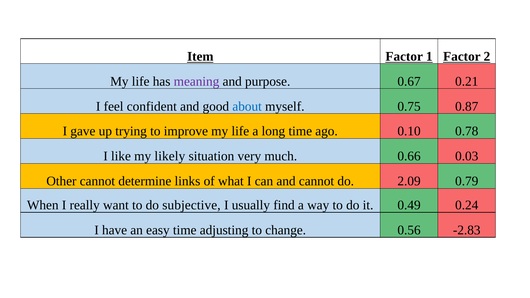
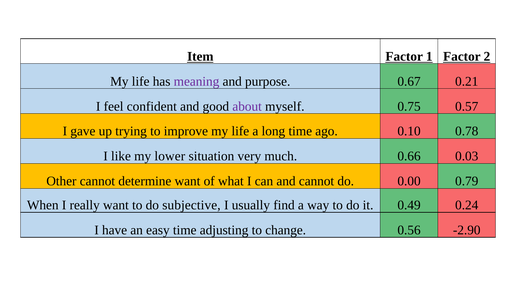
about colour: blue -> purple (247, 106)
0.87: 0.87 -> 0.57 (467, 106)
likely: likely -> lower (170, 156)
determine links: links -> want (187, 181)
2.09: 2.09 -> 0.00 (409, 181)
-2.83: -2.83 -> -2.90 (467, 230)
